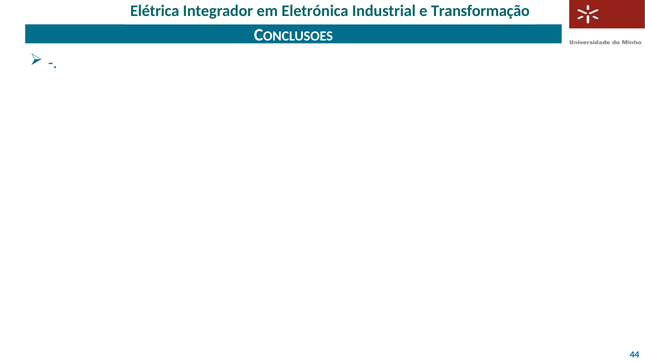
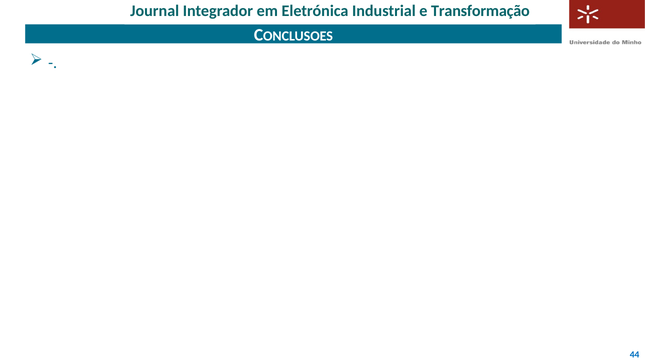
Elétrica: Elétrica -> Journal (155, 11)
